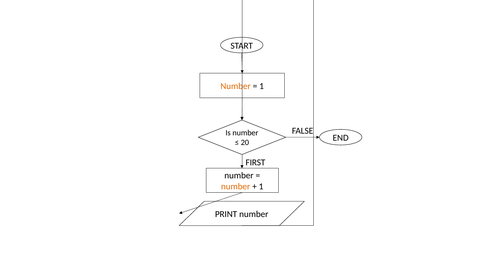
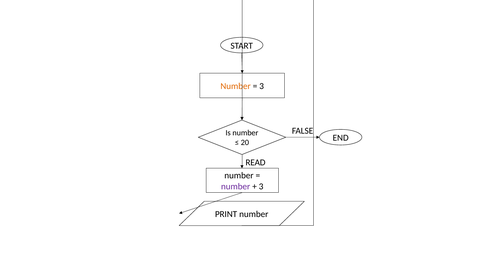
1: 1 -> 3 (262, 86)
FIRST: FIRST -> READ (255, 162)
number colour: orange -> purple (236, 187)
1: 1 -> 3 (261, 187)
